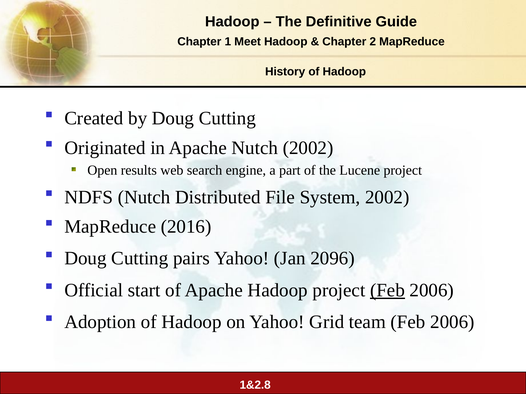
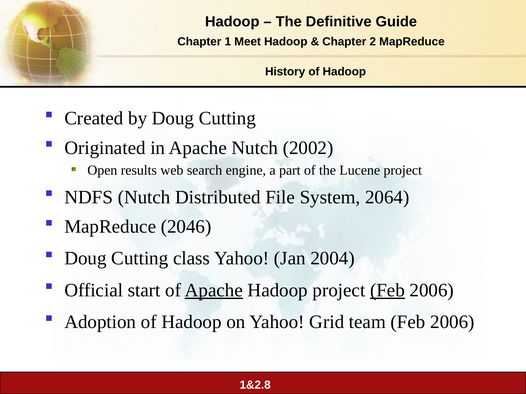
System 2002: 2002 -> 2064 (387, 197)
2016: 2016 -> 2046 (186, 227)
pairs: pairs -> class (192, 259)
2096: 2096 -> 2004 (333, 259)
Apache underline: none -> present (214, 290)
